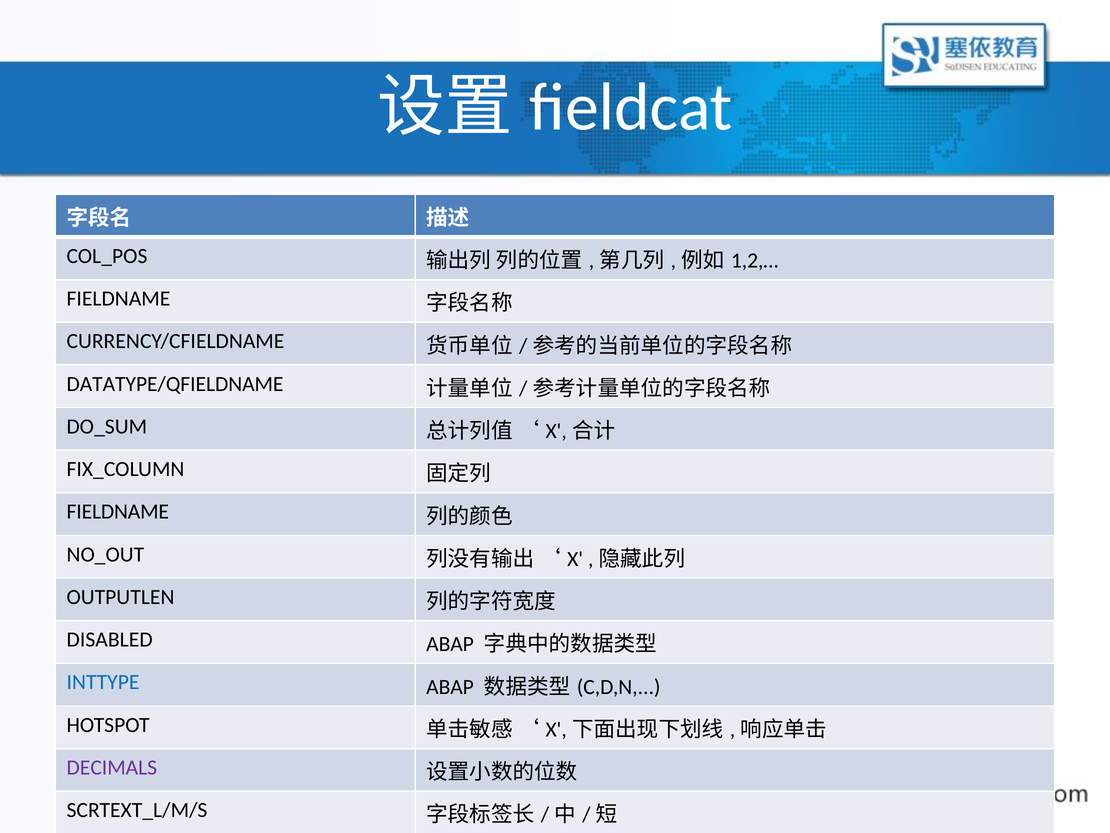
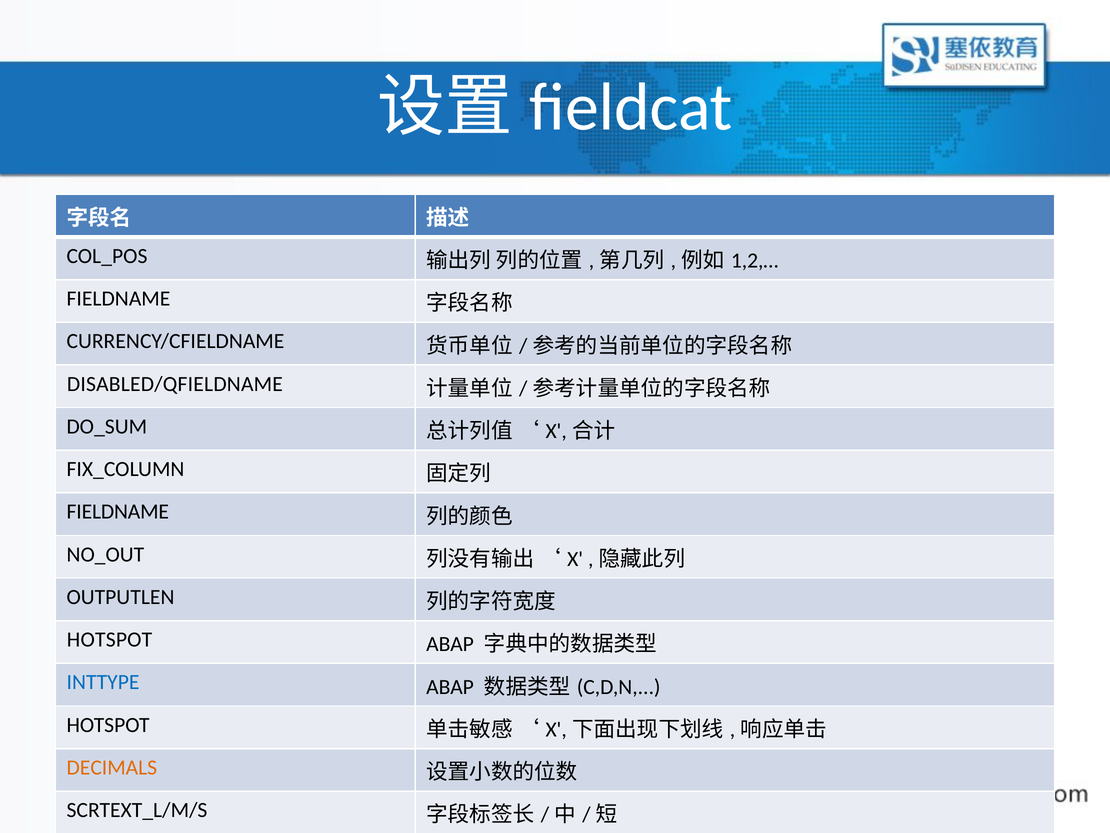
DATATYPE/QFIELDNAME: DATATYPE/QFIELDNAME -> DISABLED/QFIELDNAME (175, 384)
DISABLED: DISABLED -> HOTSPOT (110, 639)
DECIMALS colour: purple -> orange (112, 767)
